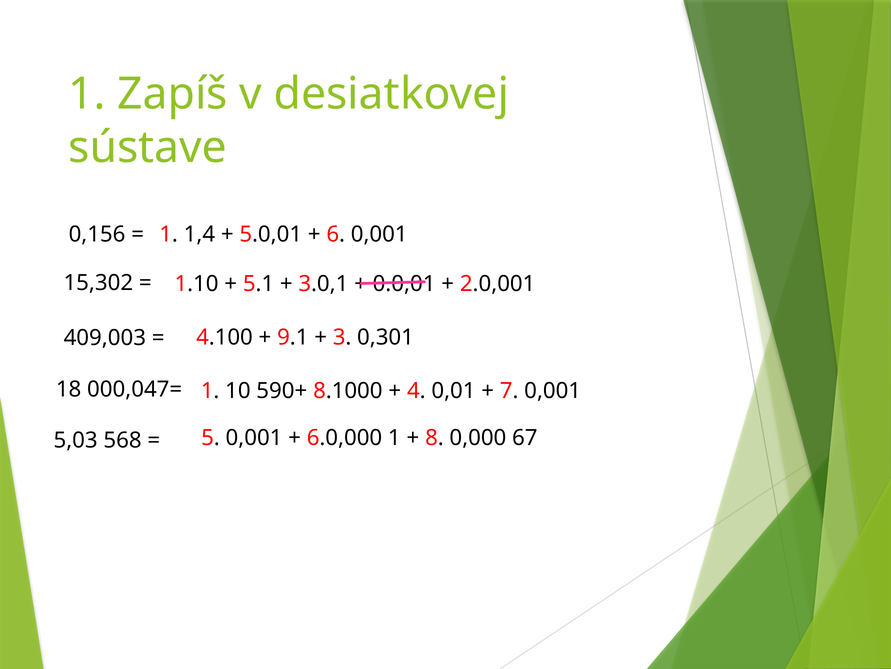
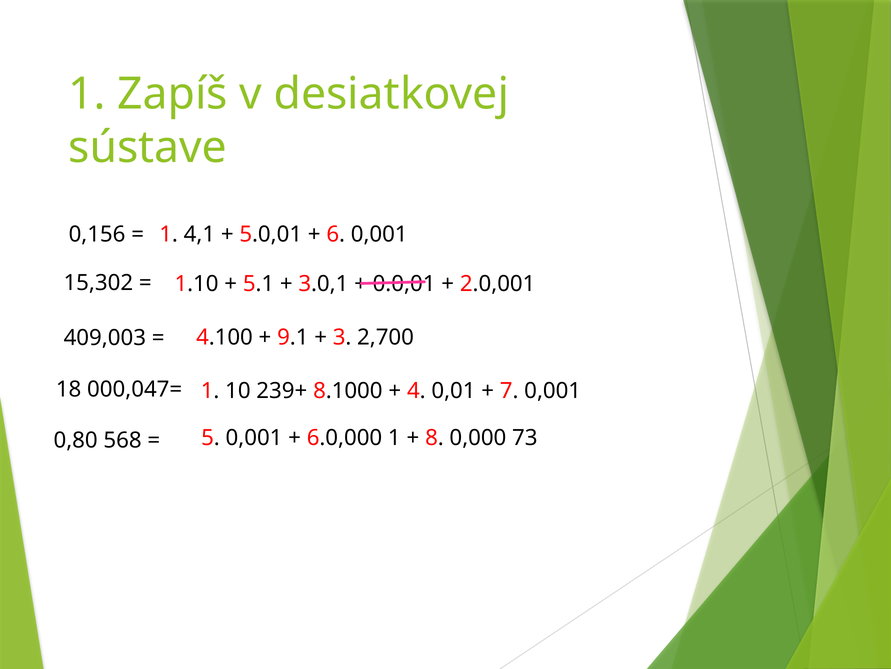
1,4: 1,4 -> 4,1 (199, 234)
0,301: 0,301 -> 2,700 (386, 337)
590+: 590+ -> 239+ (282, 391)
5,03: 5,03 -> 0,80 (76, 440)
67: 67 -> 73 (525, 438)
